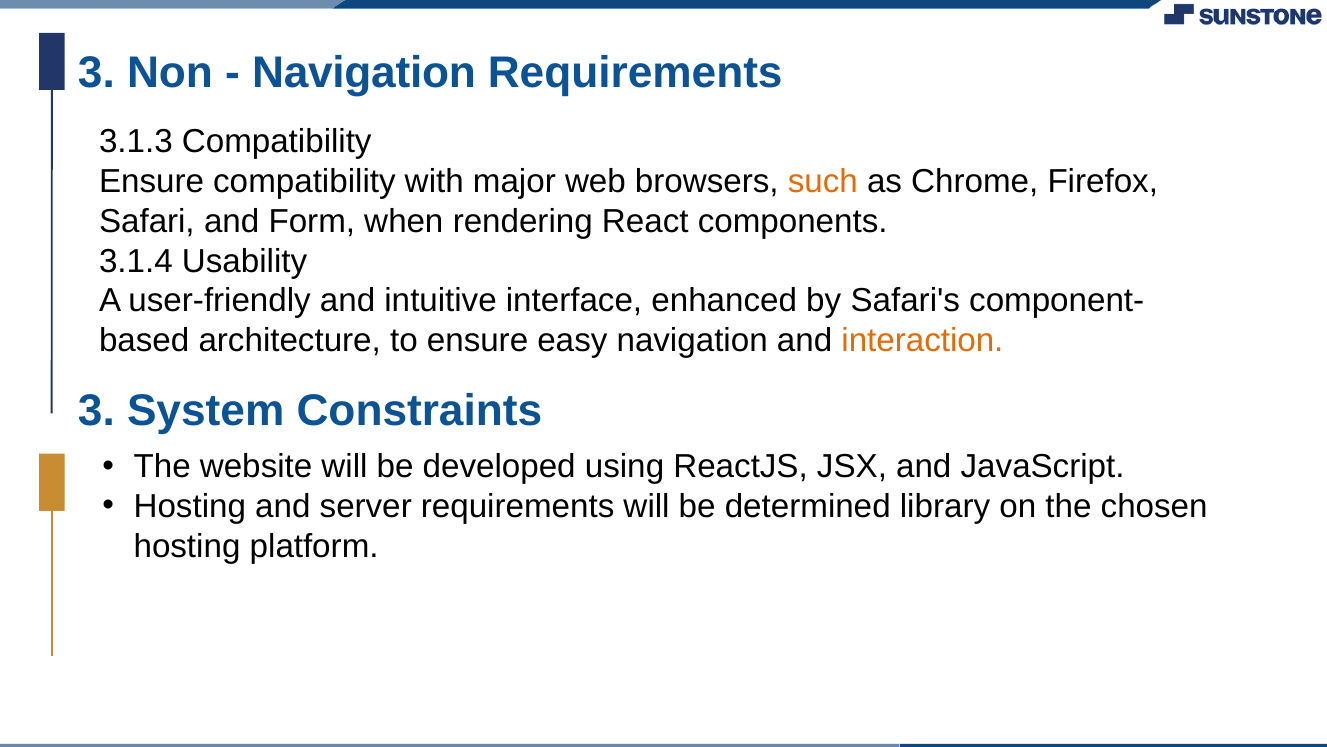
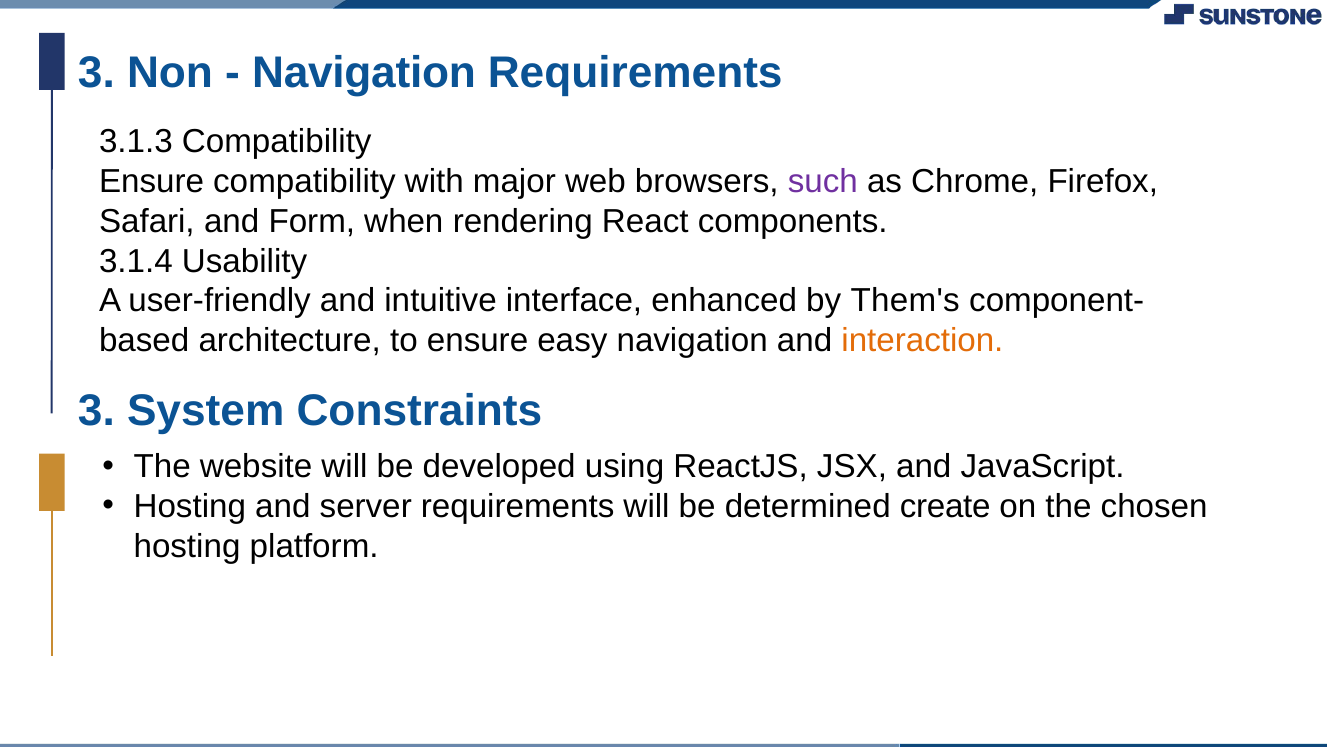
such colour: orange -> purple (823, 181)
Safari's: Safari's -> Them's (905, 301)
library: library -> create (945, 506)
